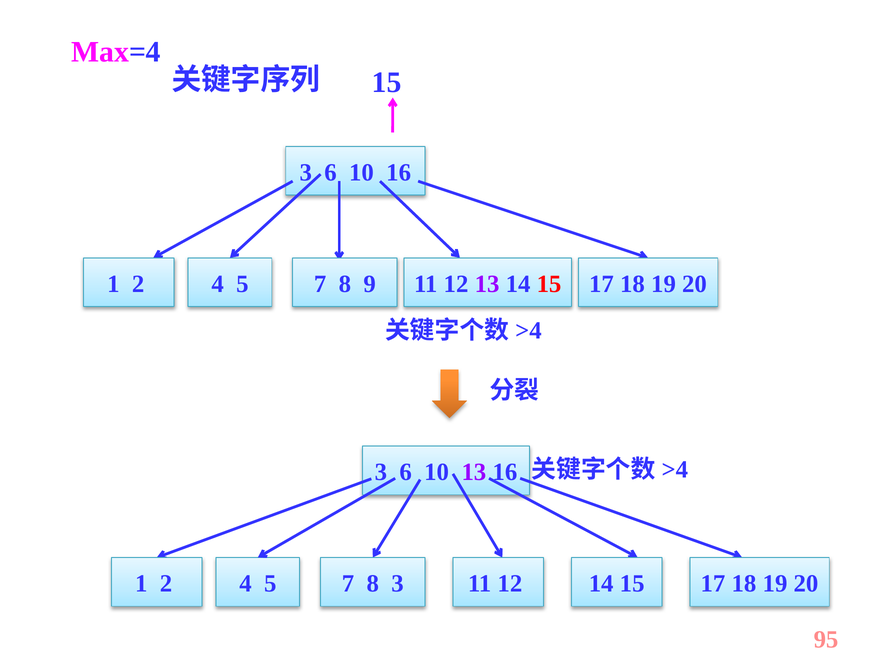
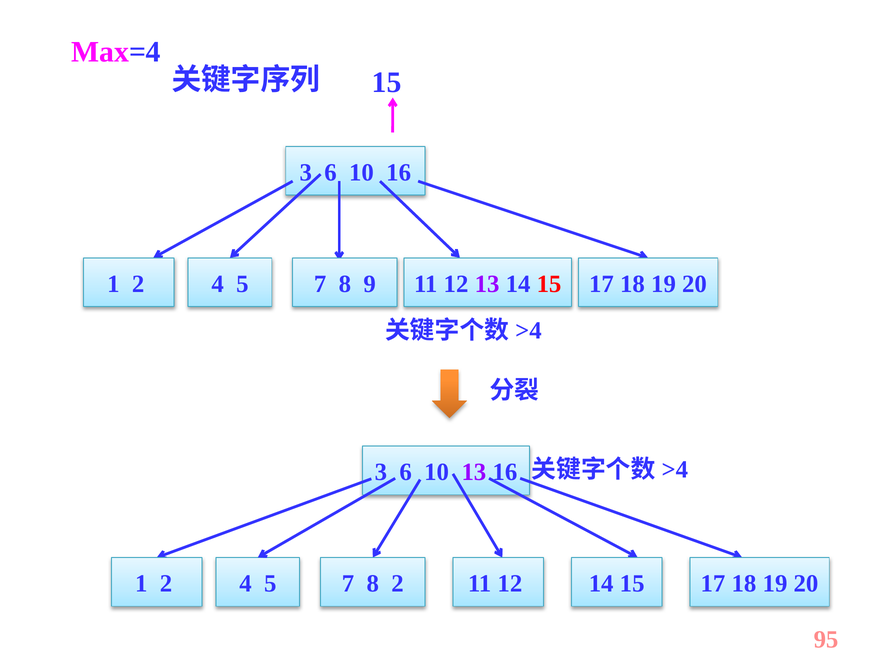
8 3: 3 -> 2 (398, 584)
